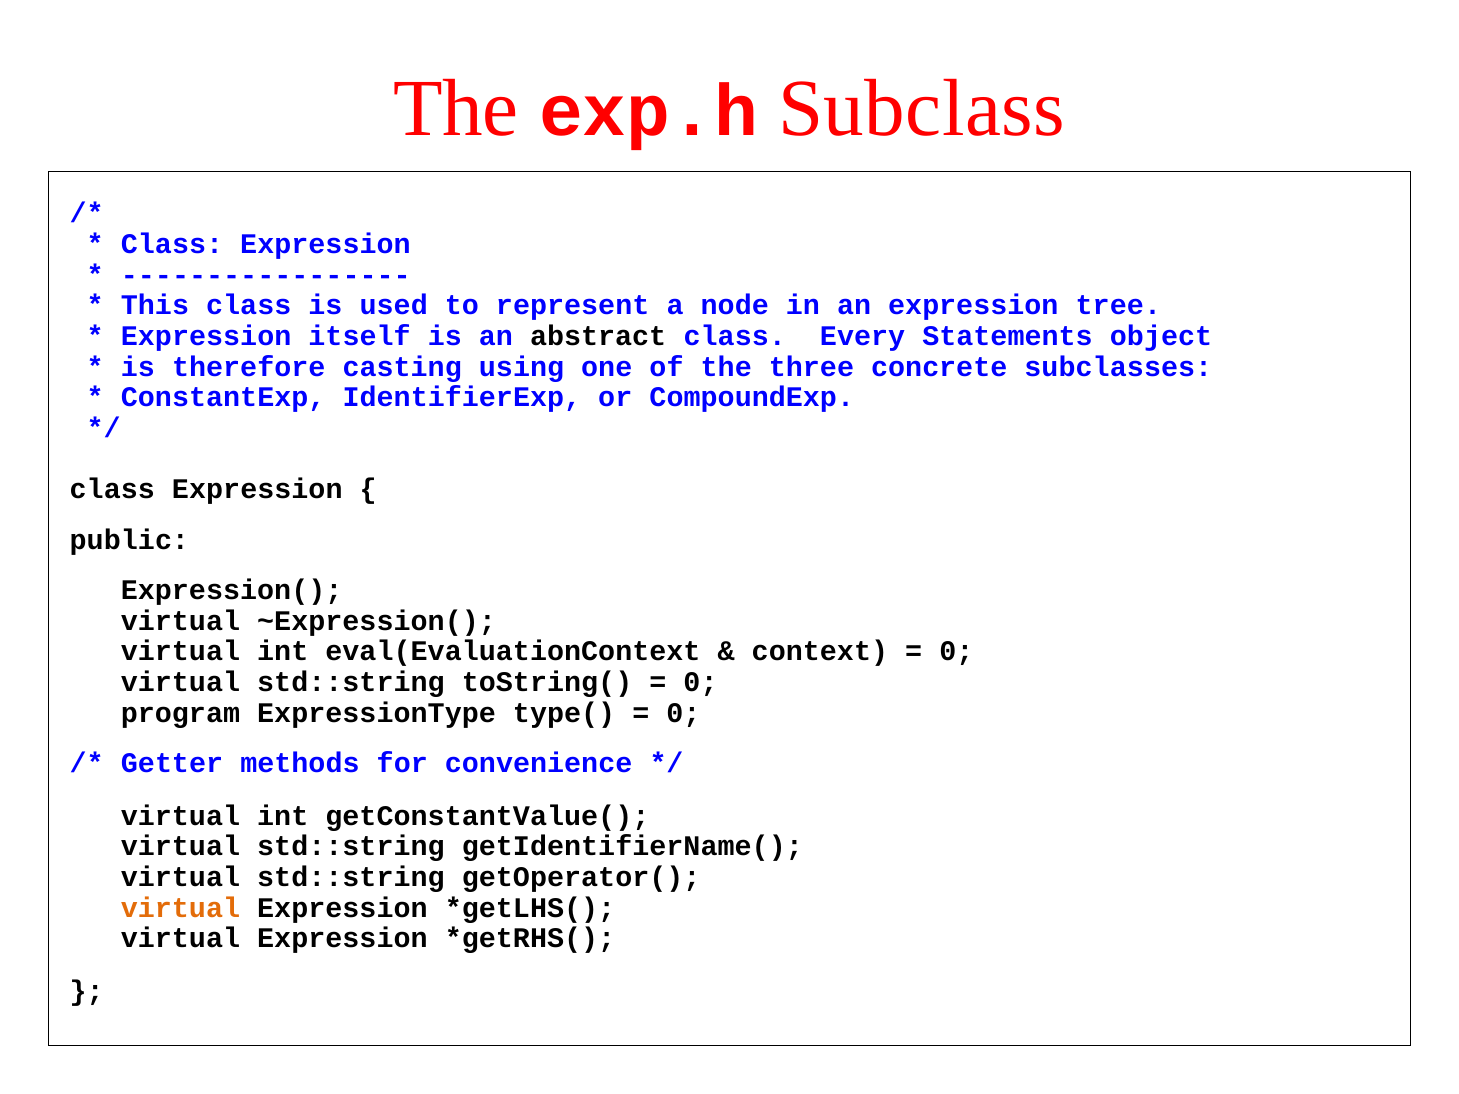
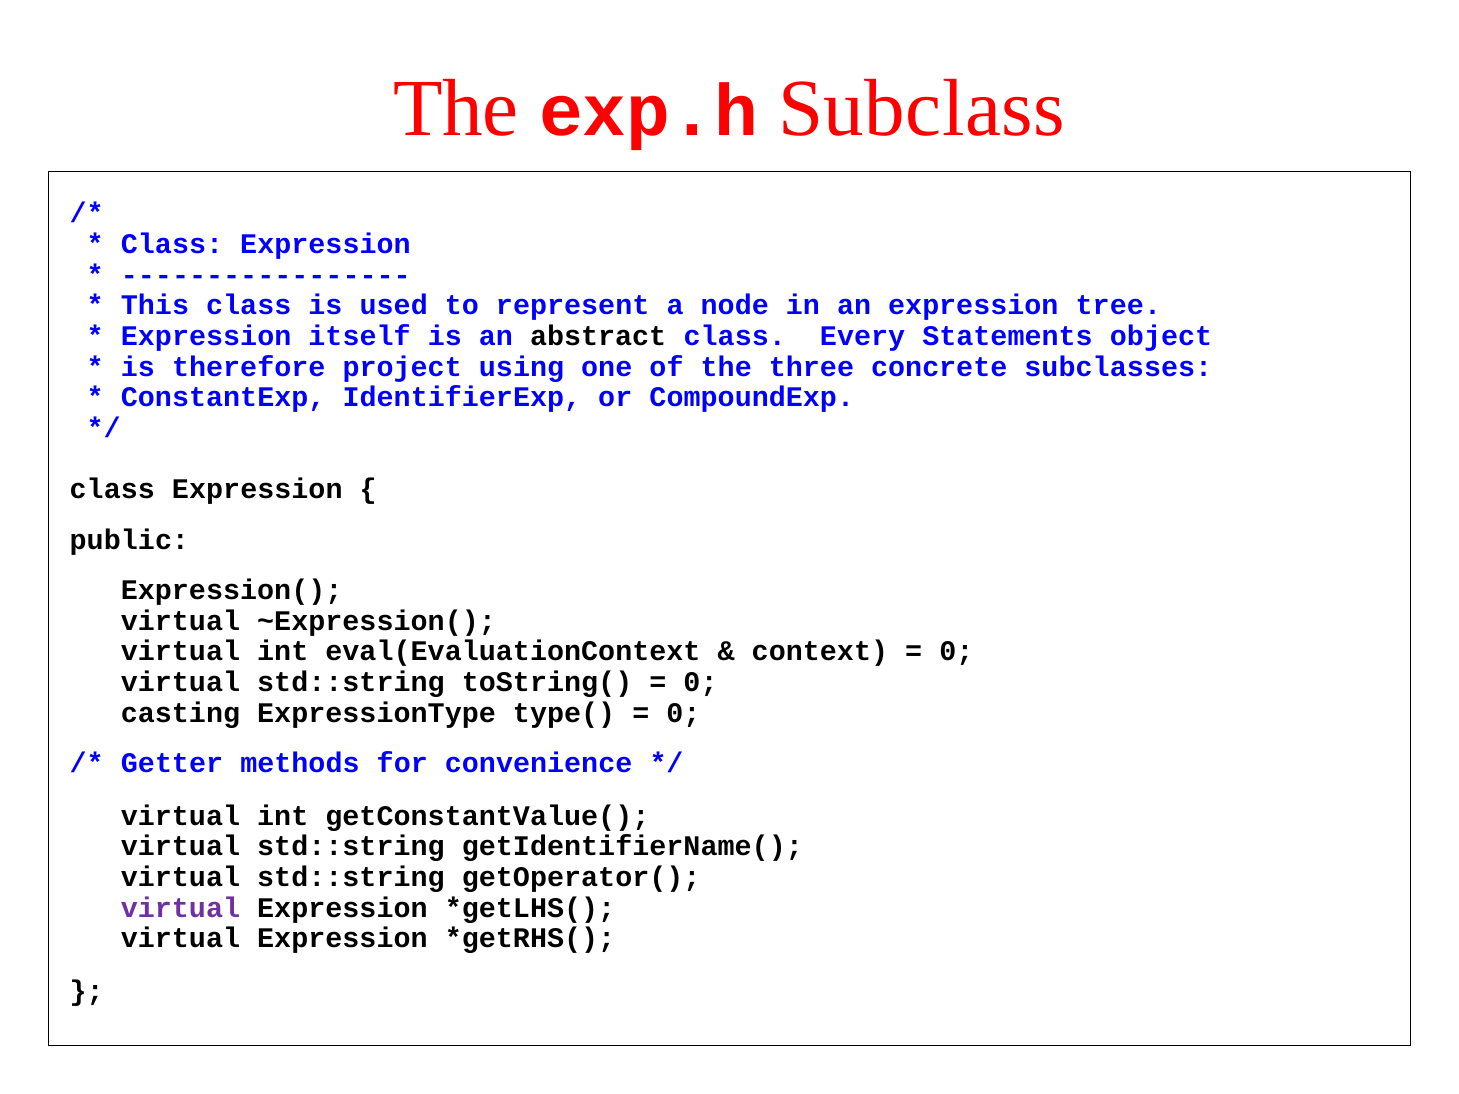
casting: casting -> project (402, 367)
program: program -> casting (180, 713)
virtual colour: orange -> purple (180, 908)
